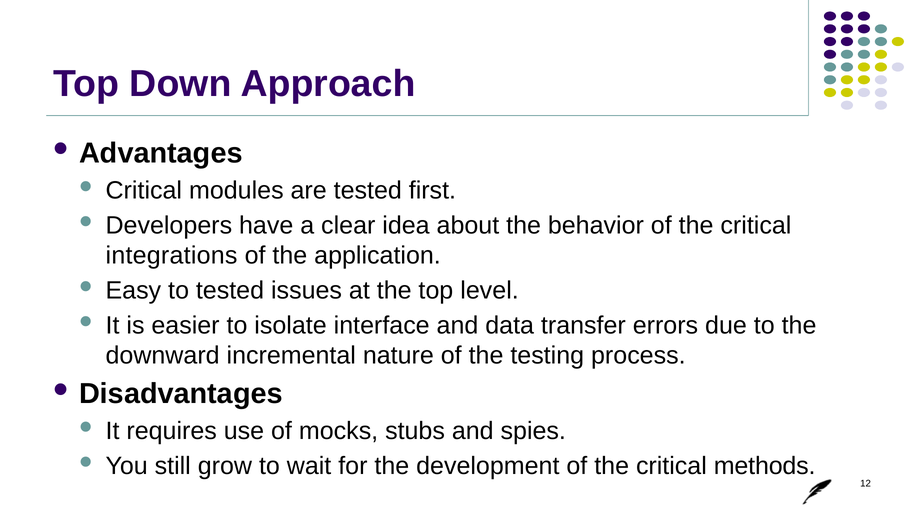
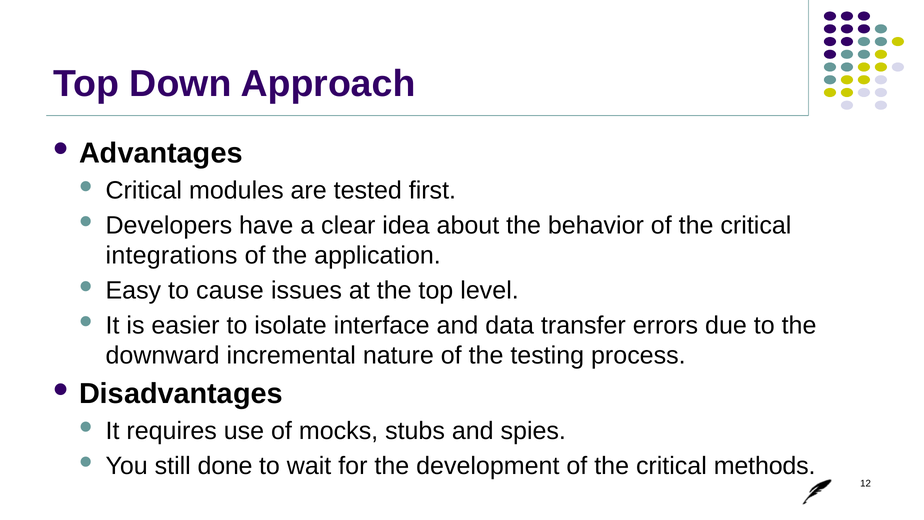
to tested: tested -> cause (230, 290)
grow: grow -> done (225, 466)
